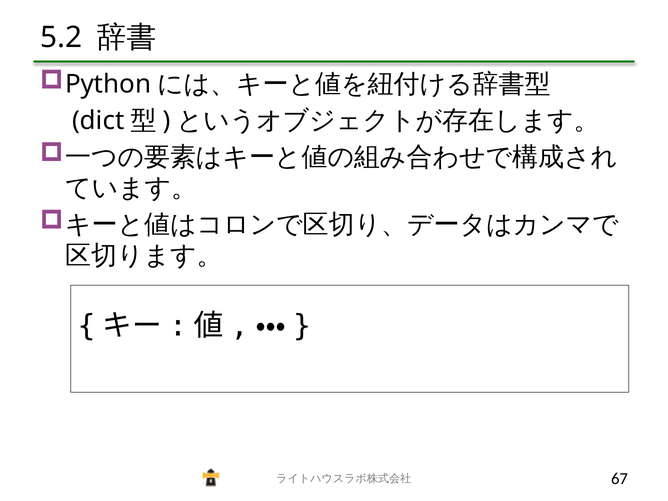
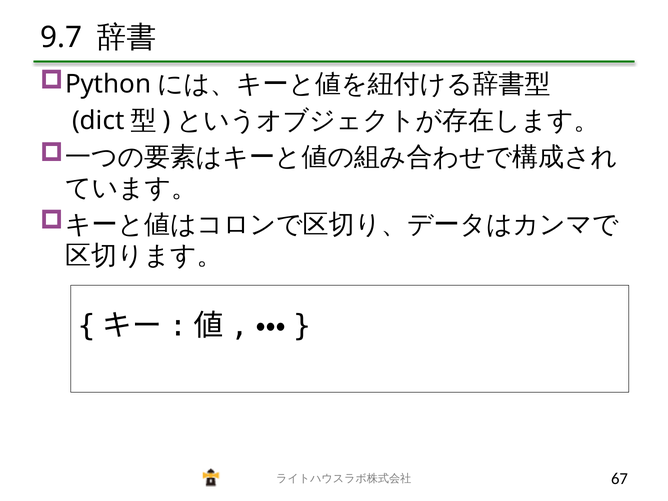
5.2: 5.2 -> 9.7 (61, 38)
